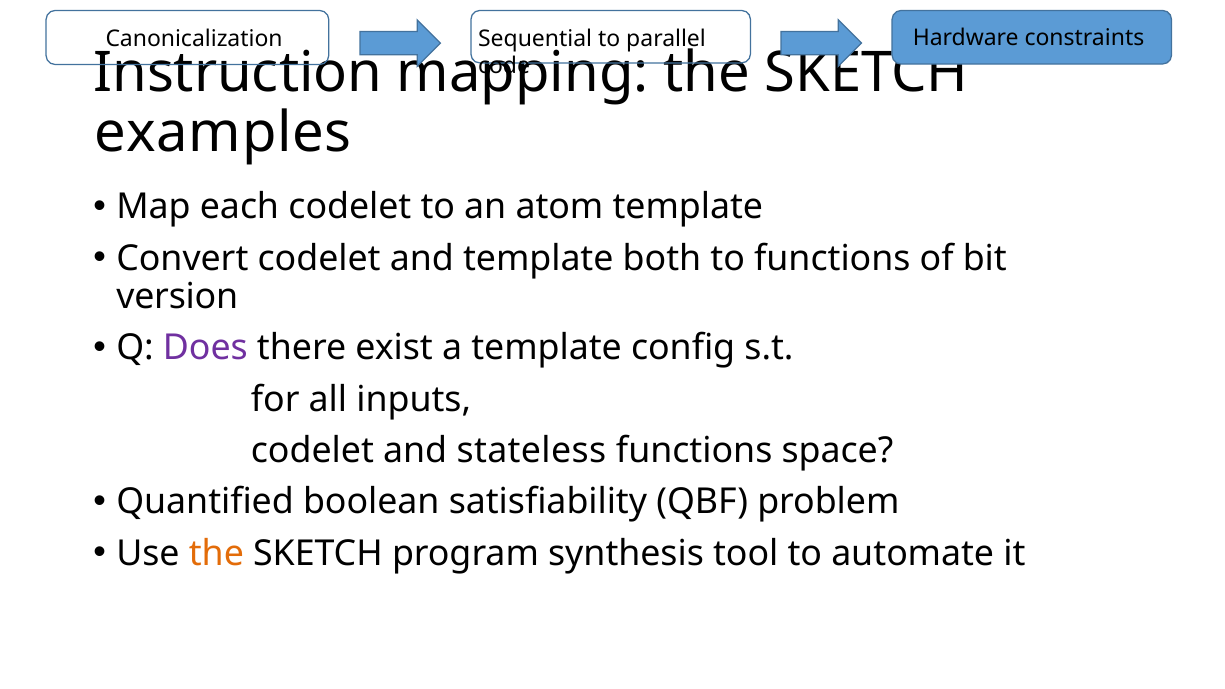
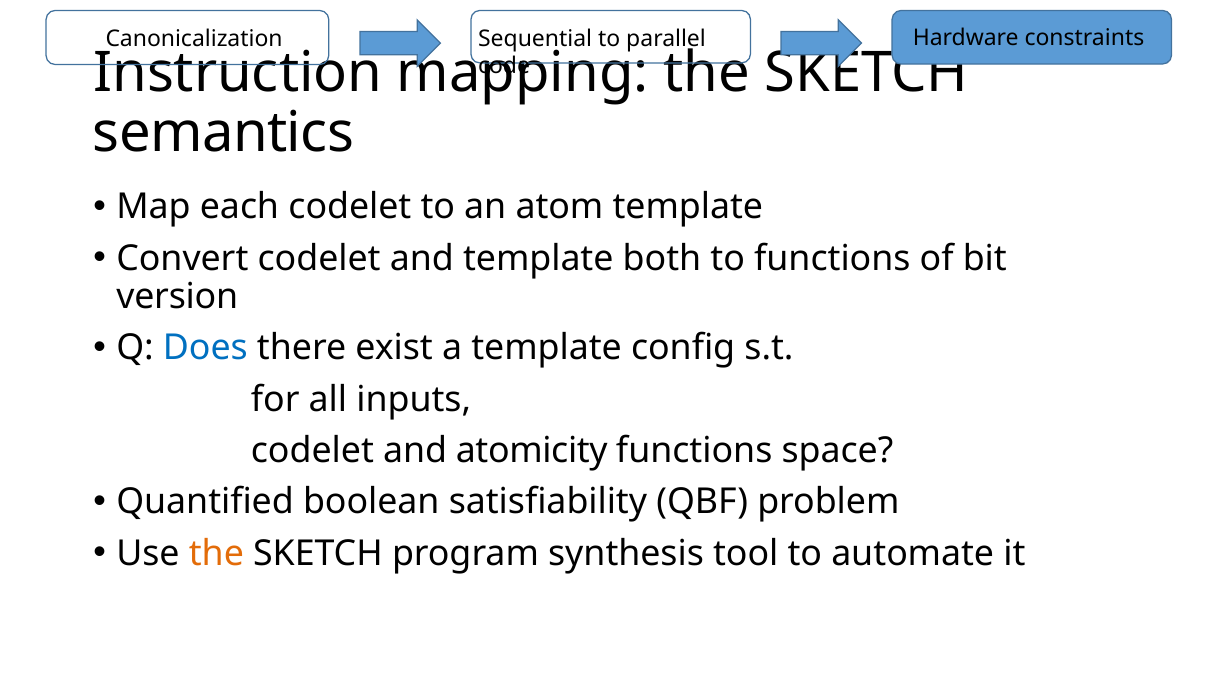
examples: examples -> semantics (223, 133)
Does colour: purple -> blue (205, 348)
stateless: stateless -> atomicity (532, 451)
